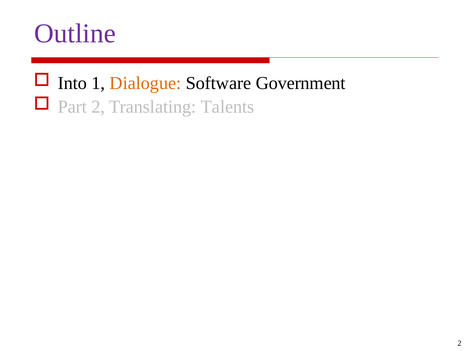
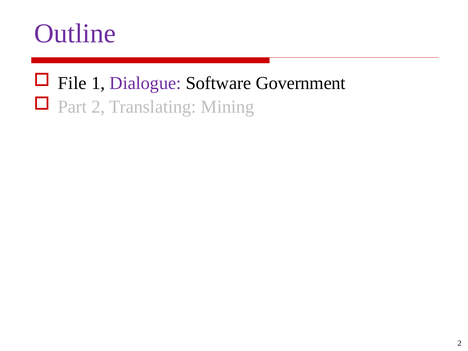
Into: Into -> File (72, 83)
Dialogue colour: orange -> purple (145, 83)
Talents: Talents -> Mining (228, 107)
